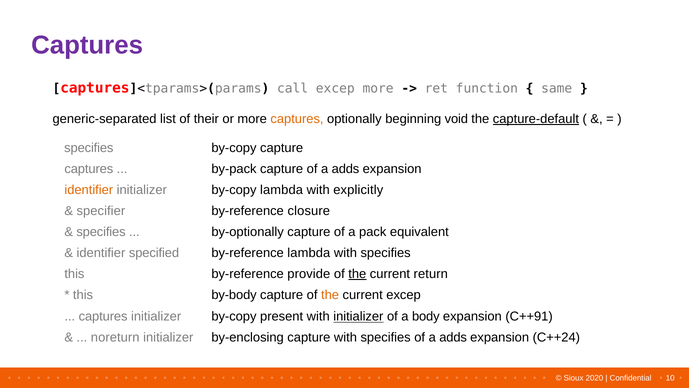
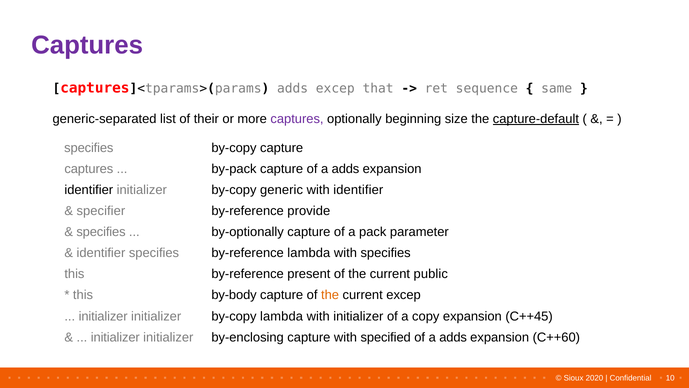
captures]<tparams>(params call: call -> adds (293, 89)
excep more: more -> that (378, 89)
function: function -> sequence (487, 89)
captures colour: orange -> purple (297, 119)
void: void -> size (456, 119)
identifier colour: orange -> black (89, 190)
by-copy lambda: lambda -> generic (282, 190)
with explicitly: explicitly -> identifier (358, 190)
closure: closure -> provide (309, 211)
equivalent: equivalent -> parameter (419, 232)
identifier specified: specified -> specifies (154, 253)
provide: provide -> present (309, 274)
the underline: present -> none (357, 274)
return: return -> public (431, 274)
captures: captures -> initializer (103, 316)
by-copy present: present -> lambda (282, 316)
initializer underline: present -> none (358, 316)
body: body -> copy (426, 316)
C++91: C++91 -> C++45 (529, 316)
noreturn: noreturn -> initializer (115, 337)
capture with specifies: specifies -> specified (386, 337)
C++24: C++24 -> C++60 (556, 337)
